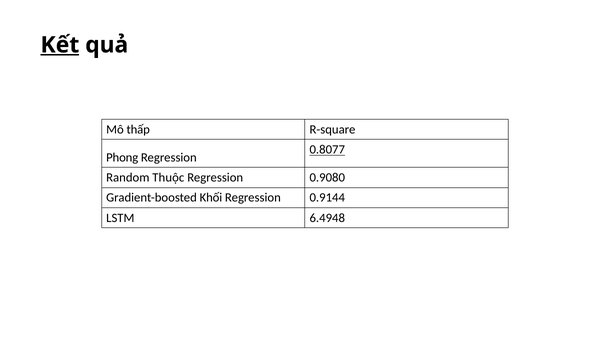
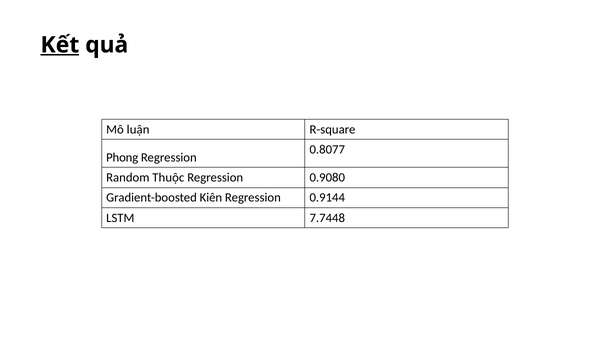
thấp: thấp -> luận (138, 130)
0.8077 underline: present -> none (327, 150)
Khối: Khối -> Kiên (211, 198)
6.4948: 6.4948 -> 7.7448 (327, 218)
